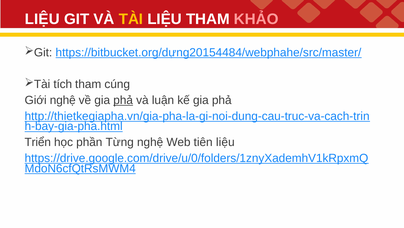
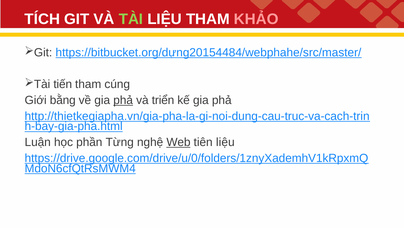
LIỆU: LIỆU -> TÍCH (42, 19)
TÀI colour: yellow -> light green (131, 19)
tích: tích -> tiến (63, 84)
Giới nghệ: nghệ -> bằng (63, 100)
luận: luận -> triển (163, 100)
Triển: Triển -> Luận (38, 142)
Web underline: none -> present (178, 142)
